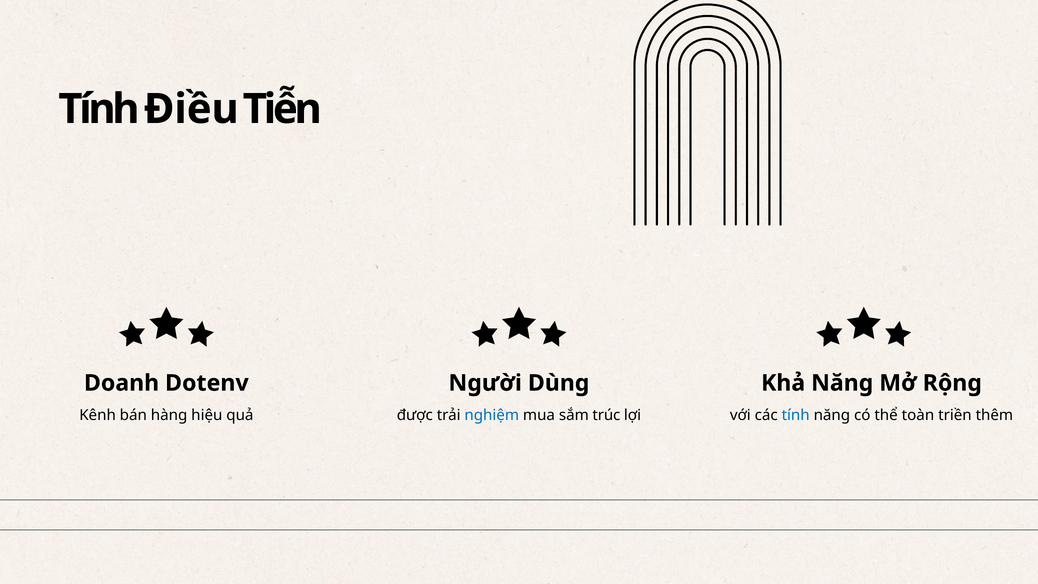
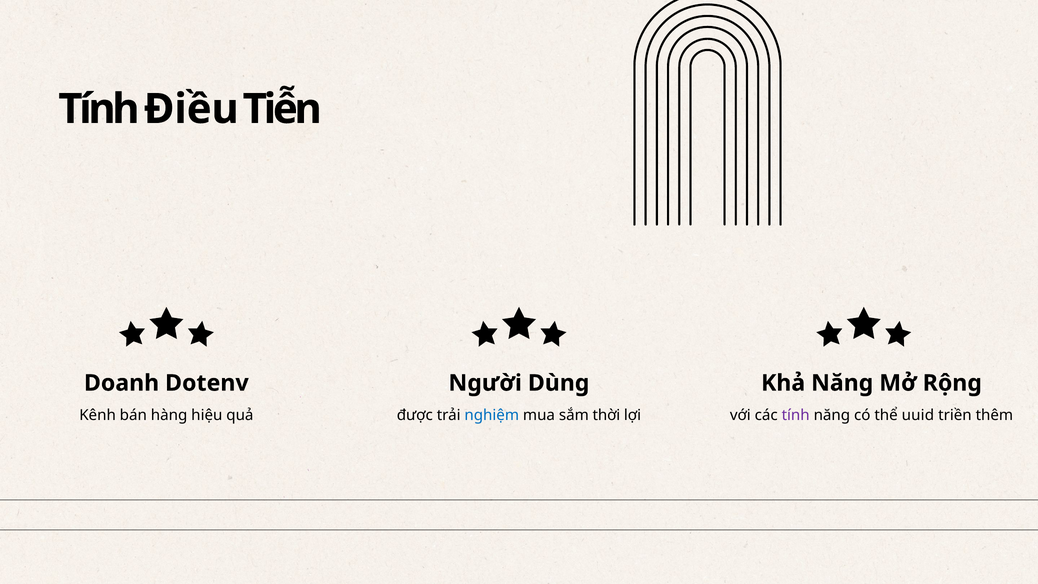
trúc: trúc -> thời (606, 415)
tính colour: blue -> purple (796, 415)
toàn: toàn -> uuid (918, 415)
